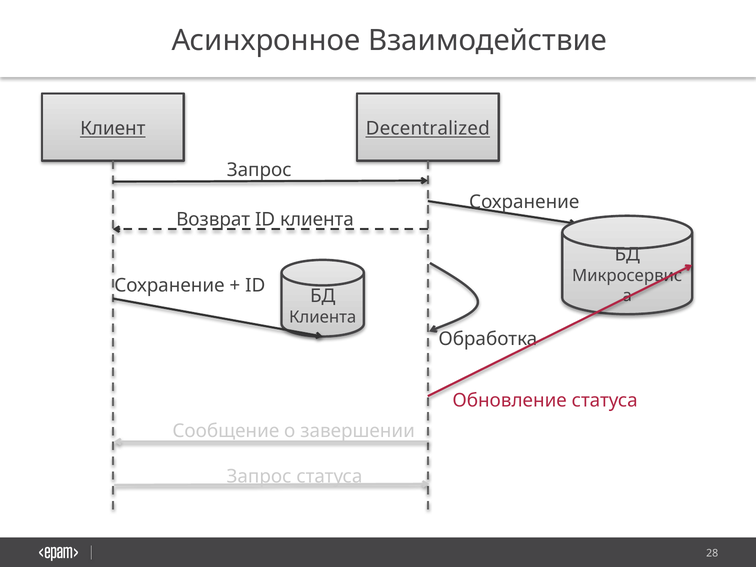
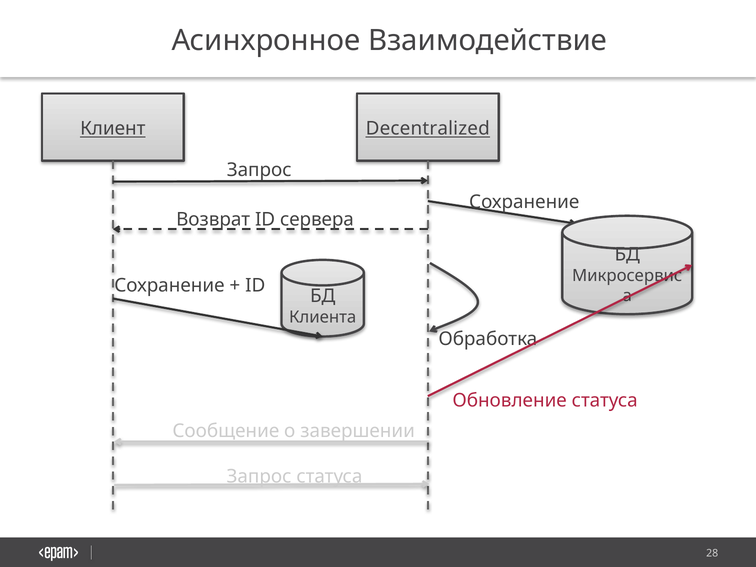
ID клиента: клиента -> сервера (317, 220)
